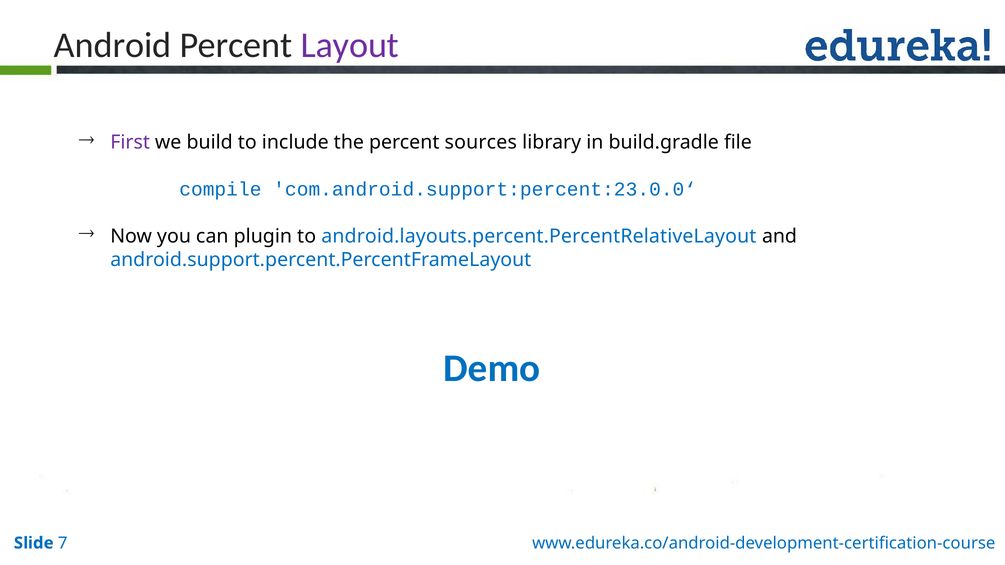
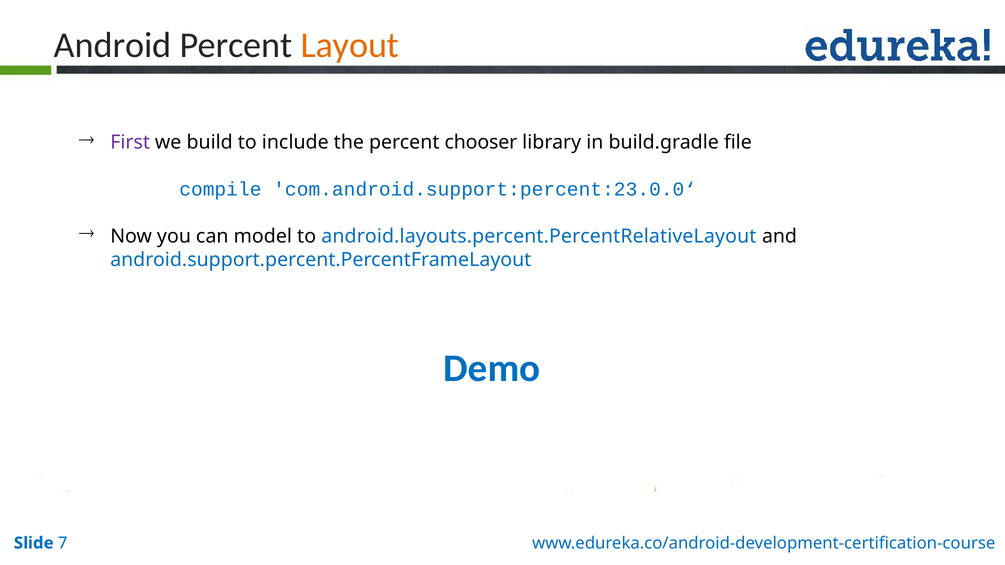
Layout colour: purple -> orange (350, 45)
sources: sources -> chooser (481, 142)
plugin: plugin -> model (263, 236)
